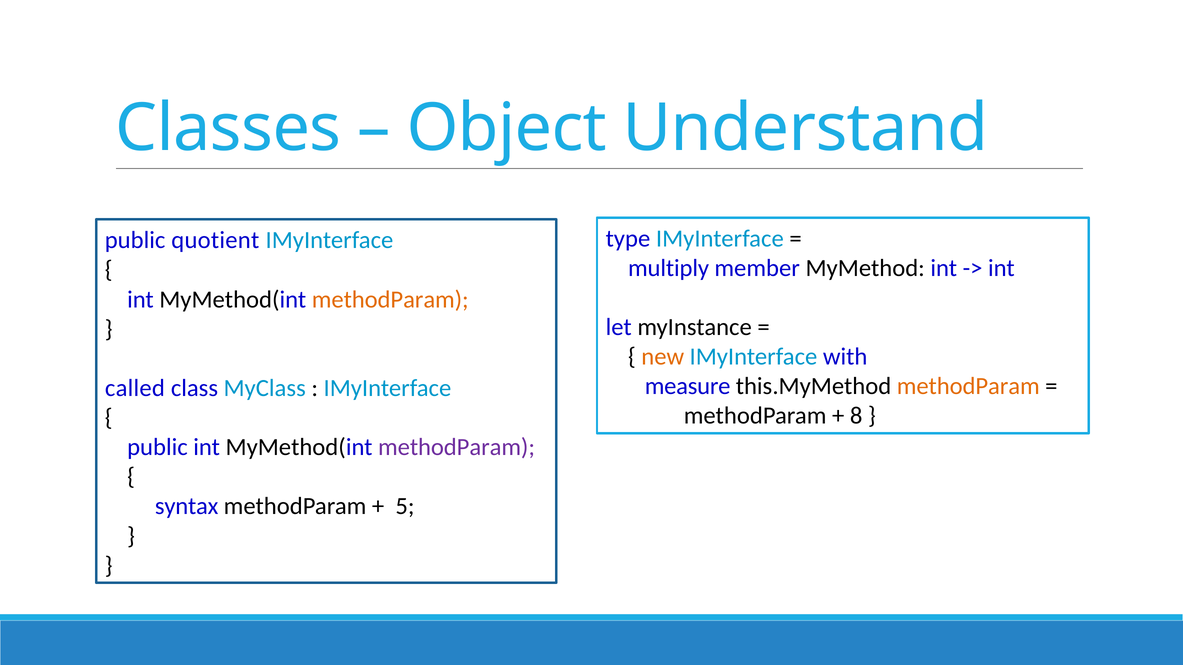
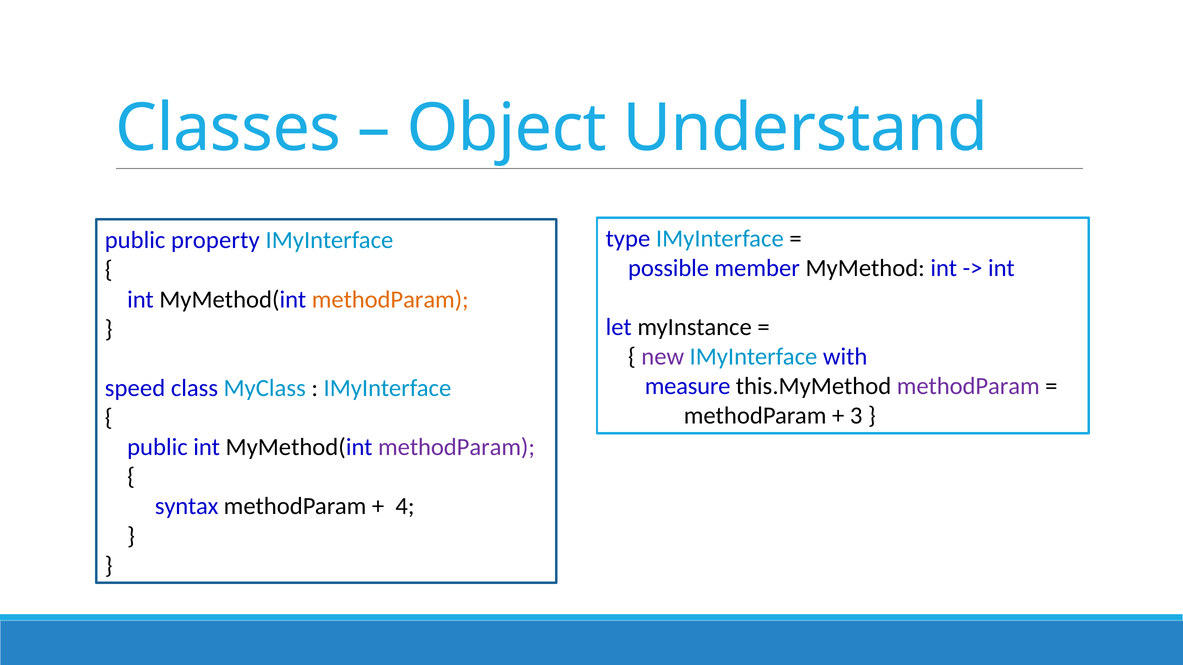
quotient: quotient -> property (215, 240)
multiply: multiply -> possible (669, 268)
new colour: orange -> purple (663, 357)
methodParam colour: orange -> purple (968, 387)
called: called -> speed (135, 388)
8: 8 -> 3 (856, 416)
5: 5 -> 4 (405, 507)
